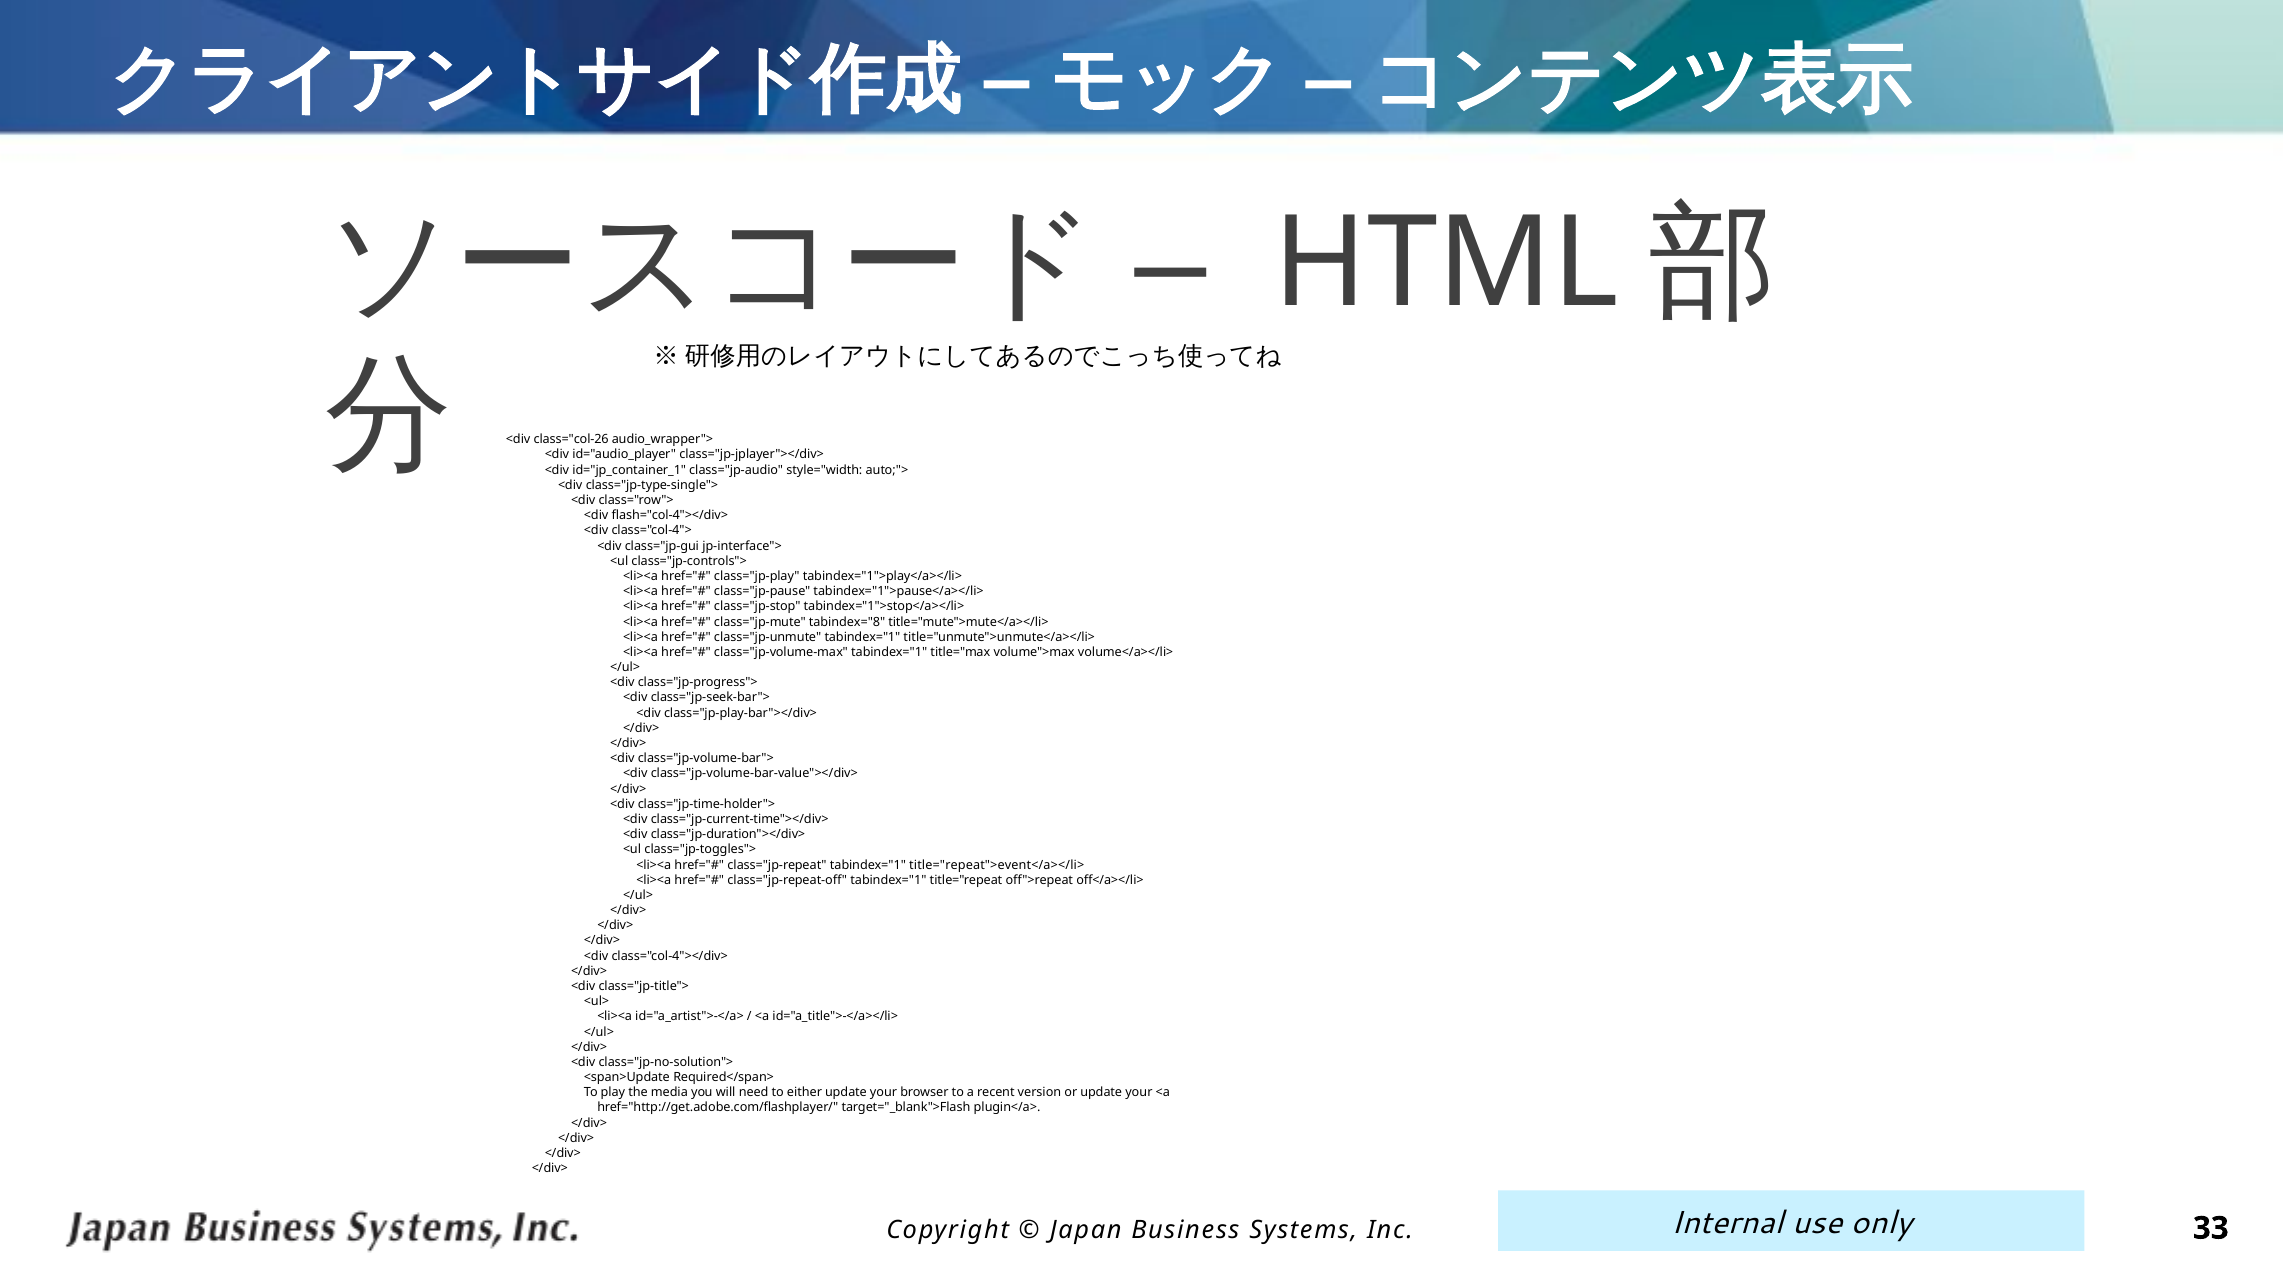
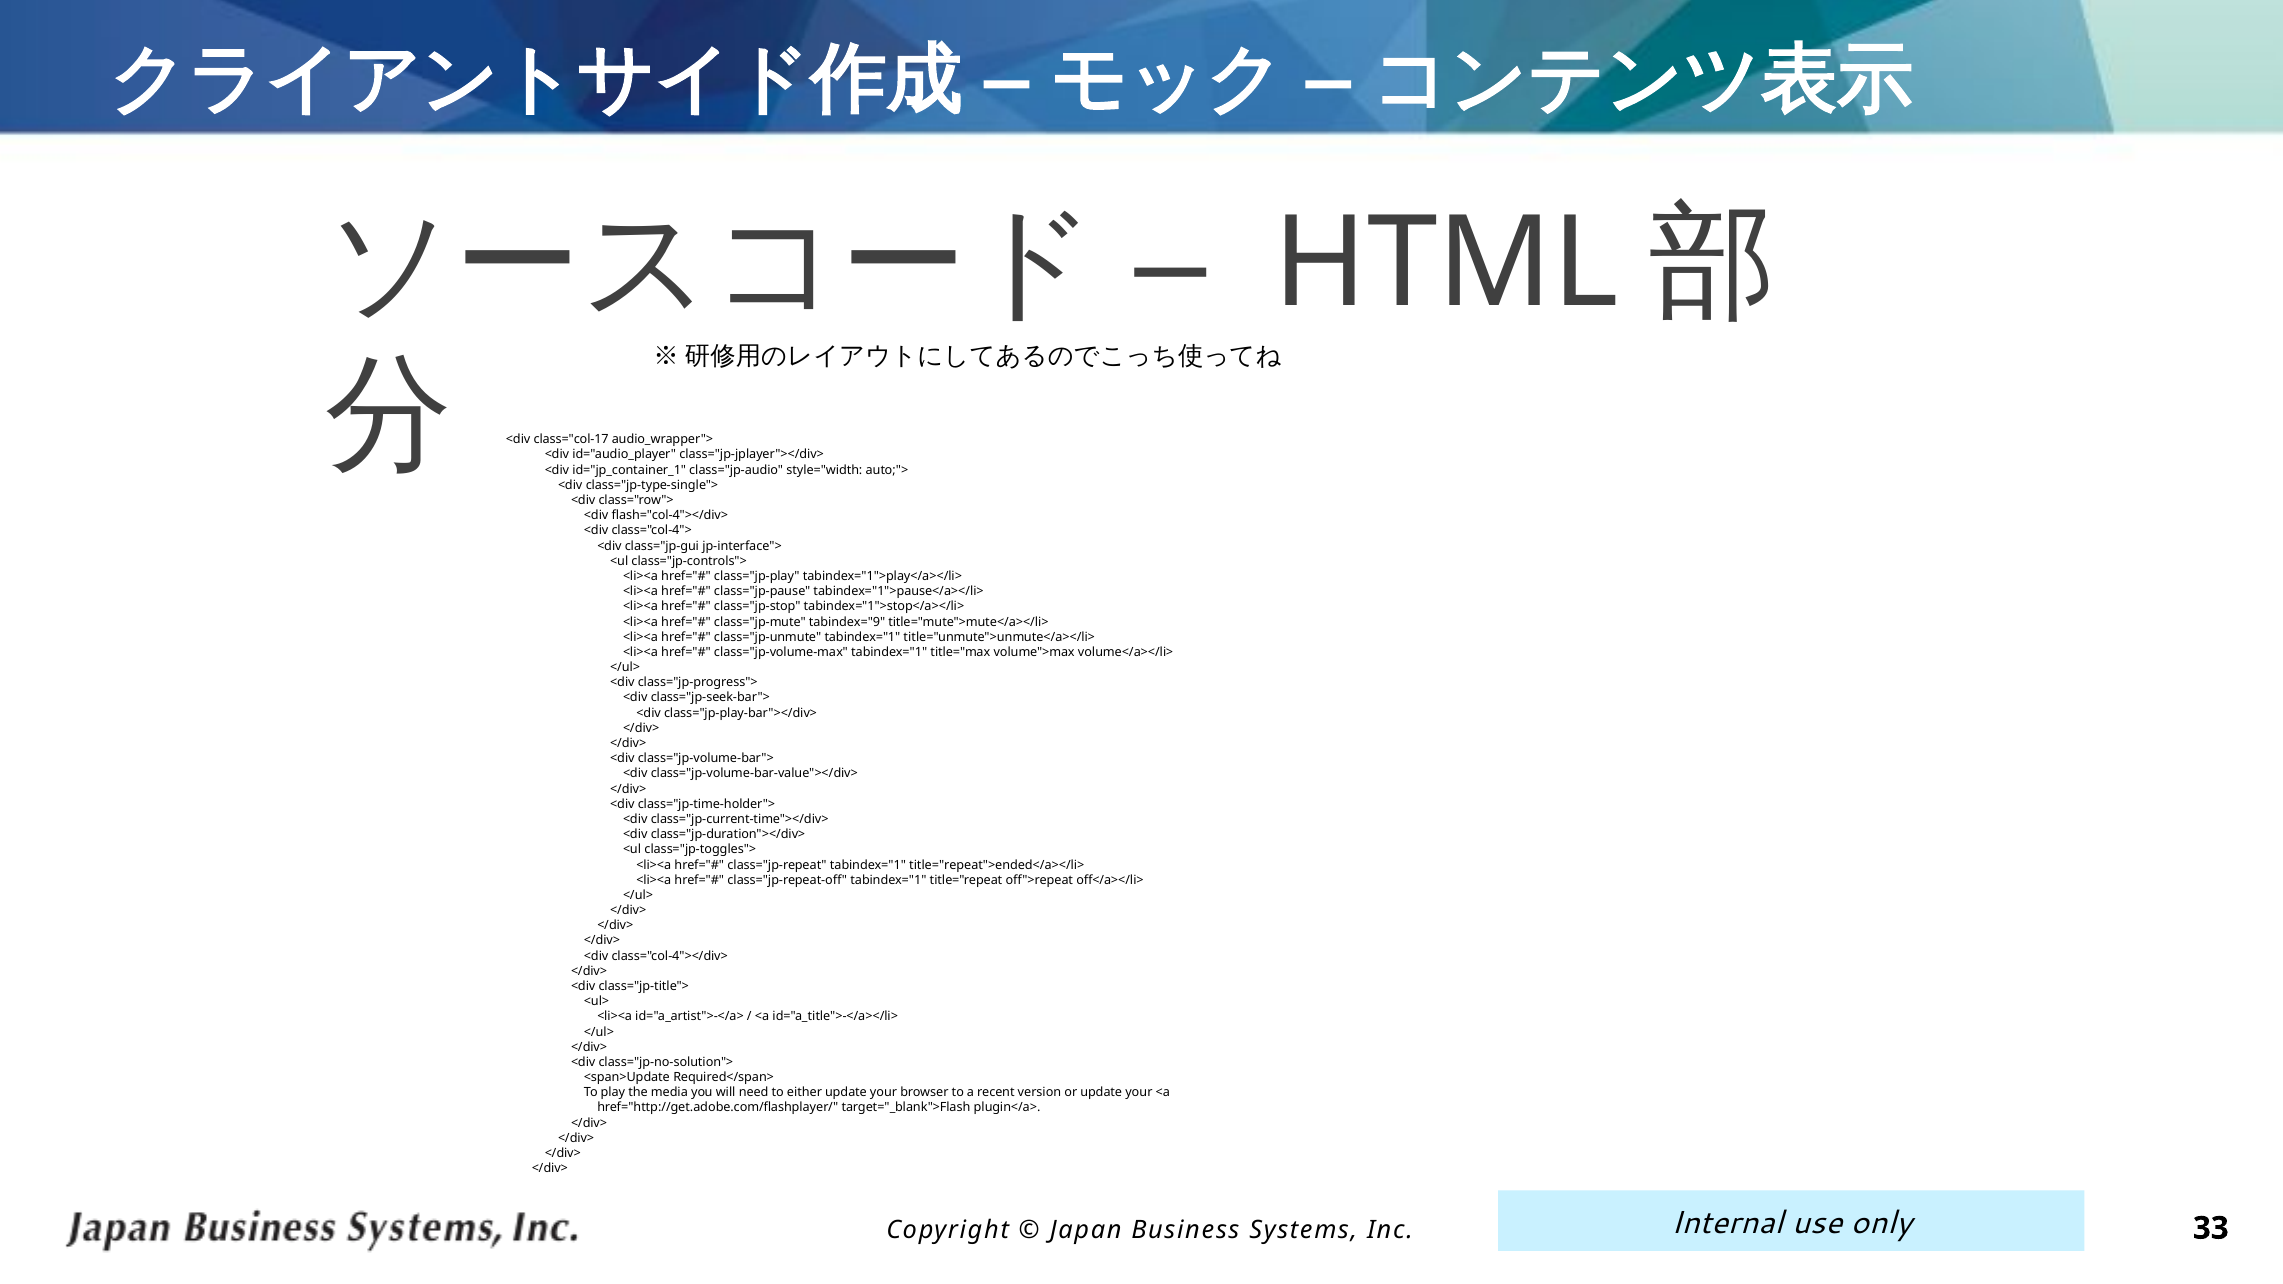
class="col-26: class="col-26 -> class="col-17 (571, 440)
tabindex="8: tabindex="8 -> tabindex="9 (847, 622)
title="repeat">event</a></li>: title="repeat">event</a></li> -> title="repeat">ended</a></li> (997, 865)
